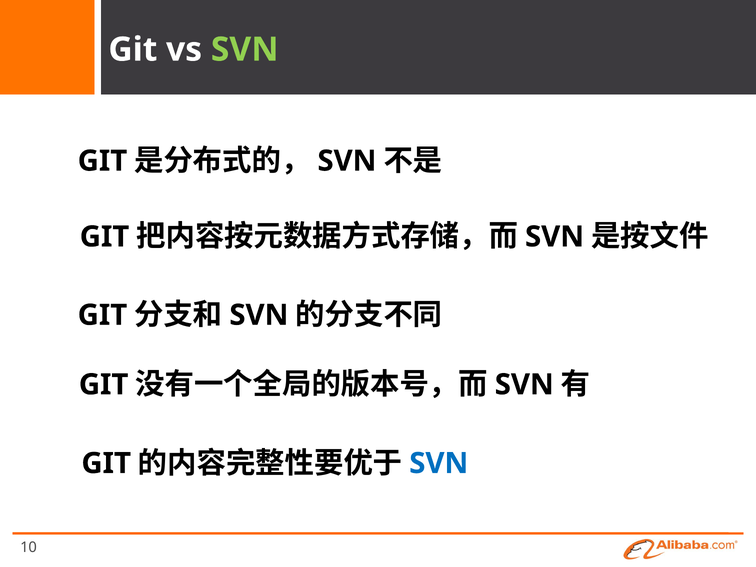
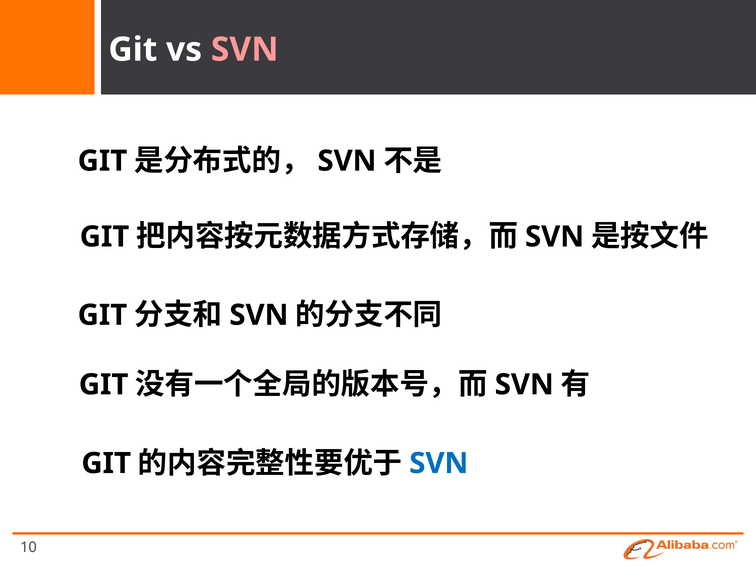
SVN colour: light green -> pink (245, 50)
